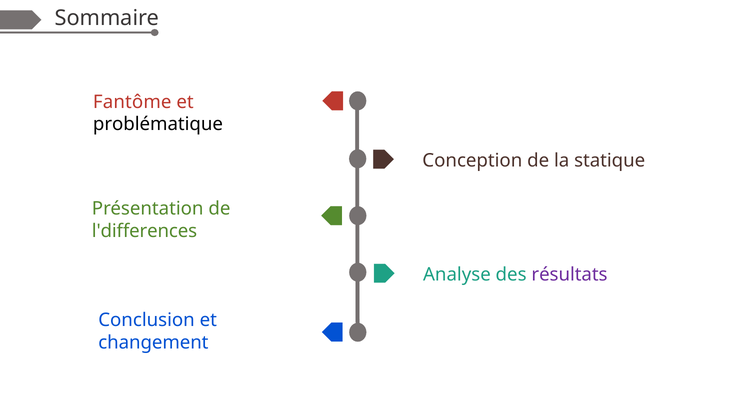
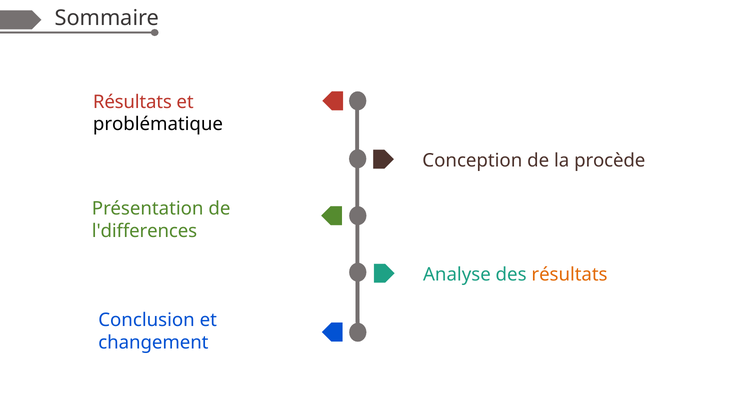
Fantôme: Fantôme -> Résultats (132, 102)
statique: statique -> procède (610, 160)
résultats colour: purple -> orange (570, 274)
